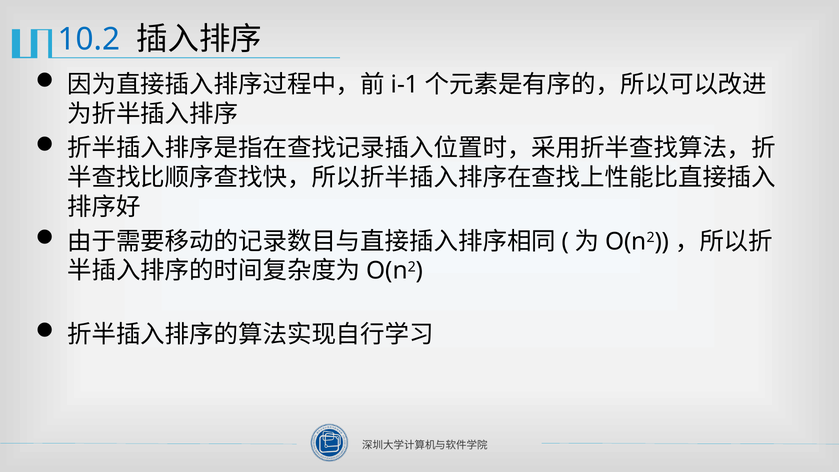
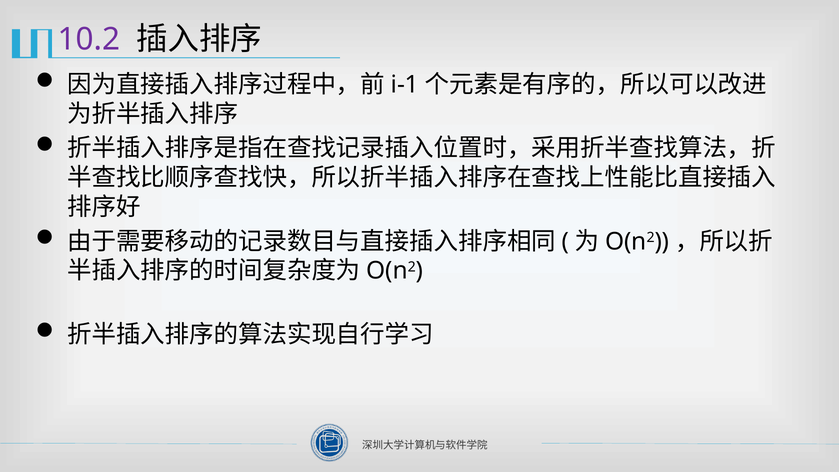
10.2 colour: blue -> purple (89, 39)
